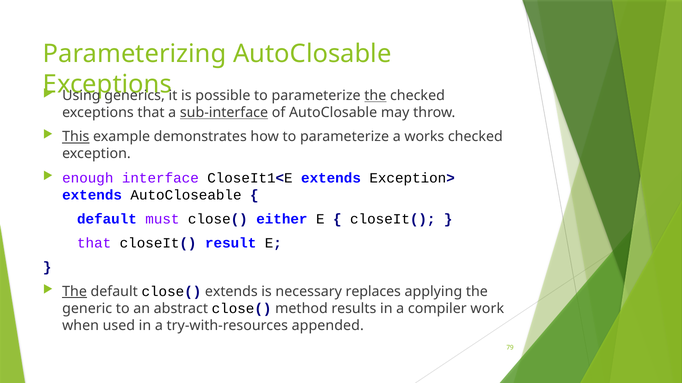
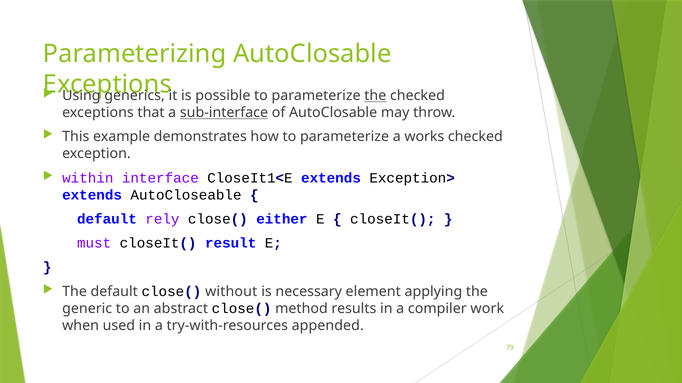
This underline: present -> none (76, 137)
enough: enough -> within (88, 178)
must: must -> rely (162, 219)
that: that -> must (94, 244)
The underline: present -> none (75, 292)
close( extends: extends -> without (231, 292)
replaces: replaces -> element (373, 292)
